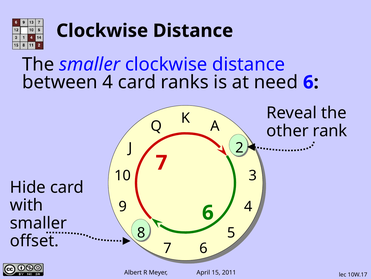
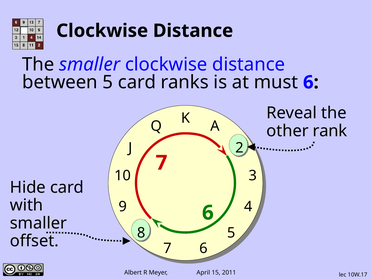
between 4: 4 -> 5 (108, 82)
need: need -> must (276, 82)
